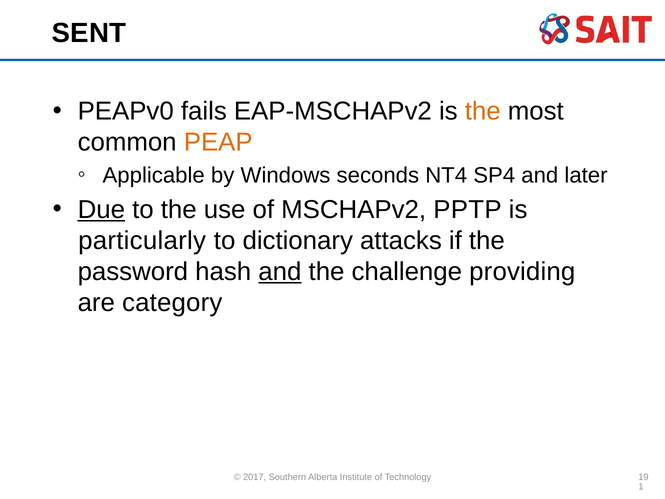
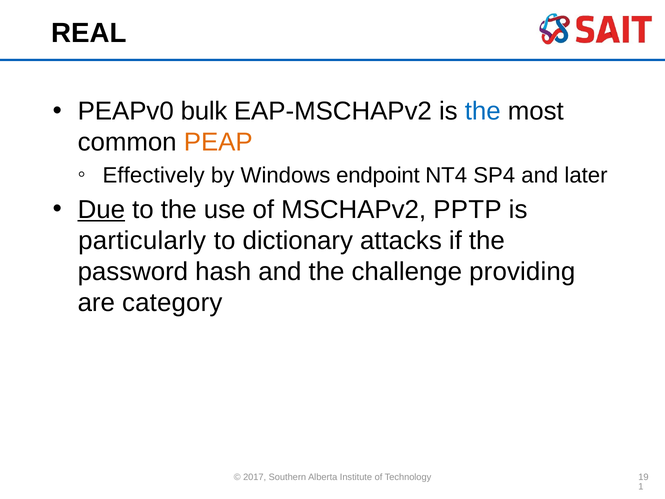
SENT: SENT -> REAL (89, 33)
fails: fails -> bulk (204, 111)
the colour: orange -> blue (483, 111)
Applicable: Applicable -> Effectively (154, 175)
seconds: seconds -> endpoint (378, 175)
and underline: present -> none (280, 271)
